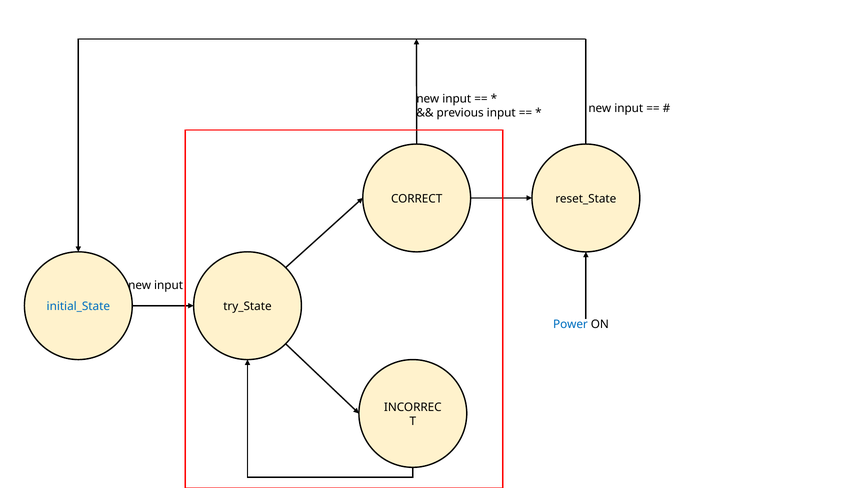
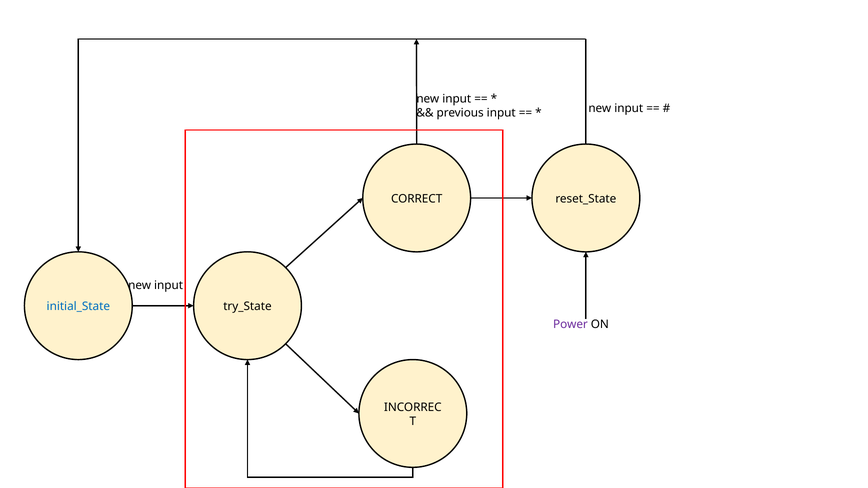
Power colour: blue -> purple (570, 324)
